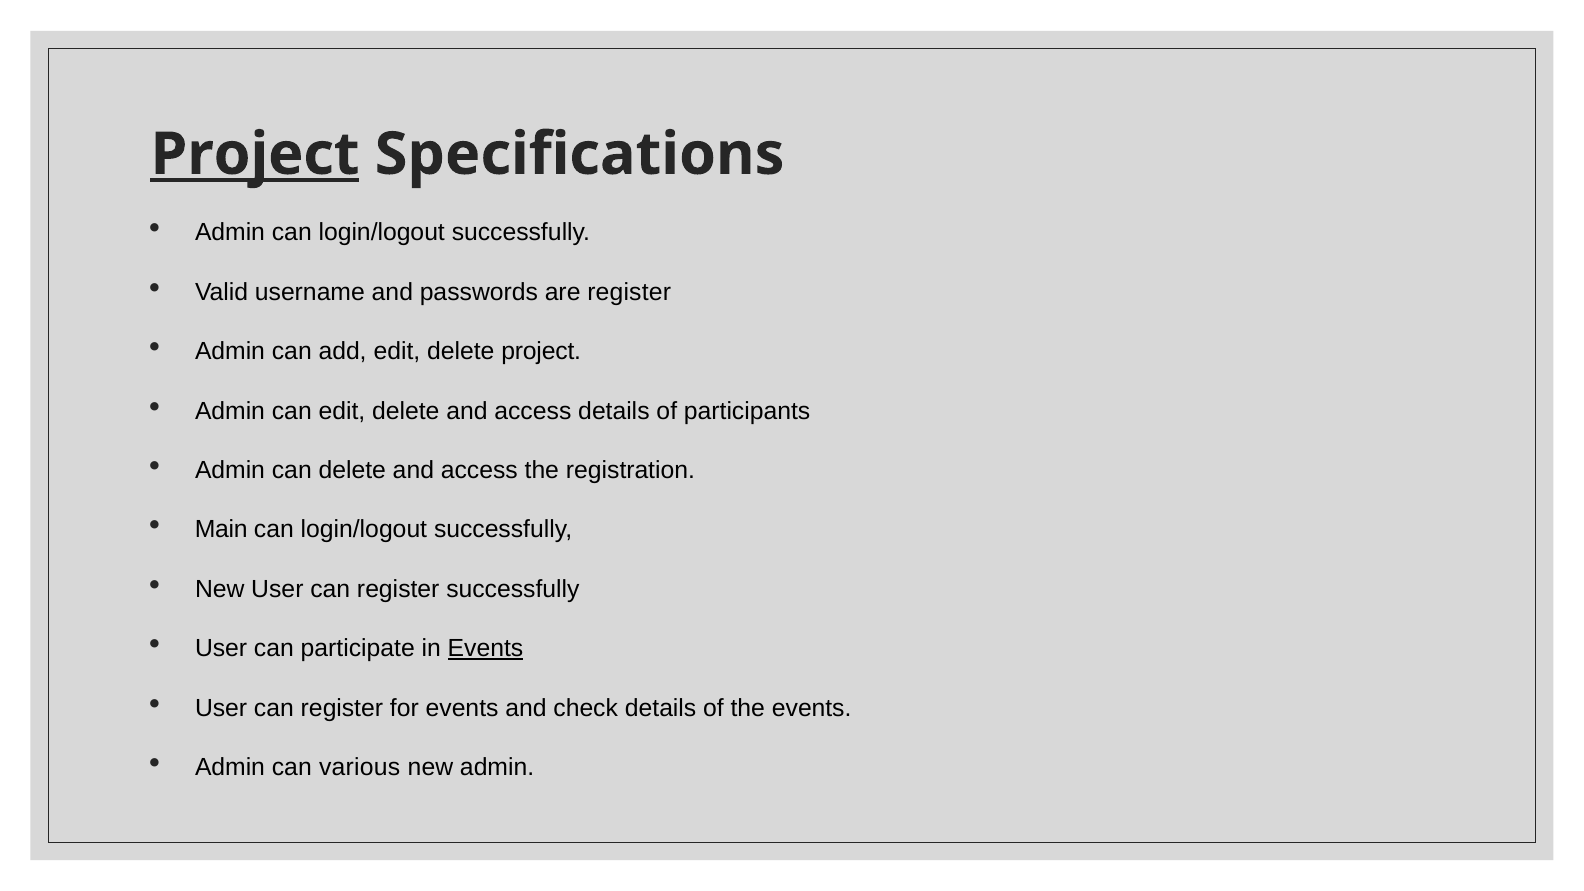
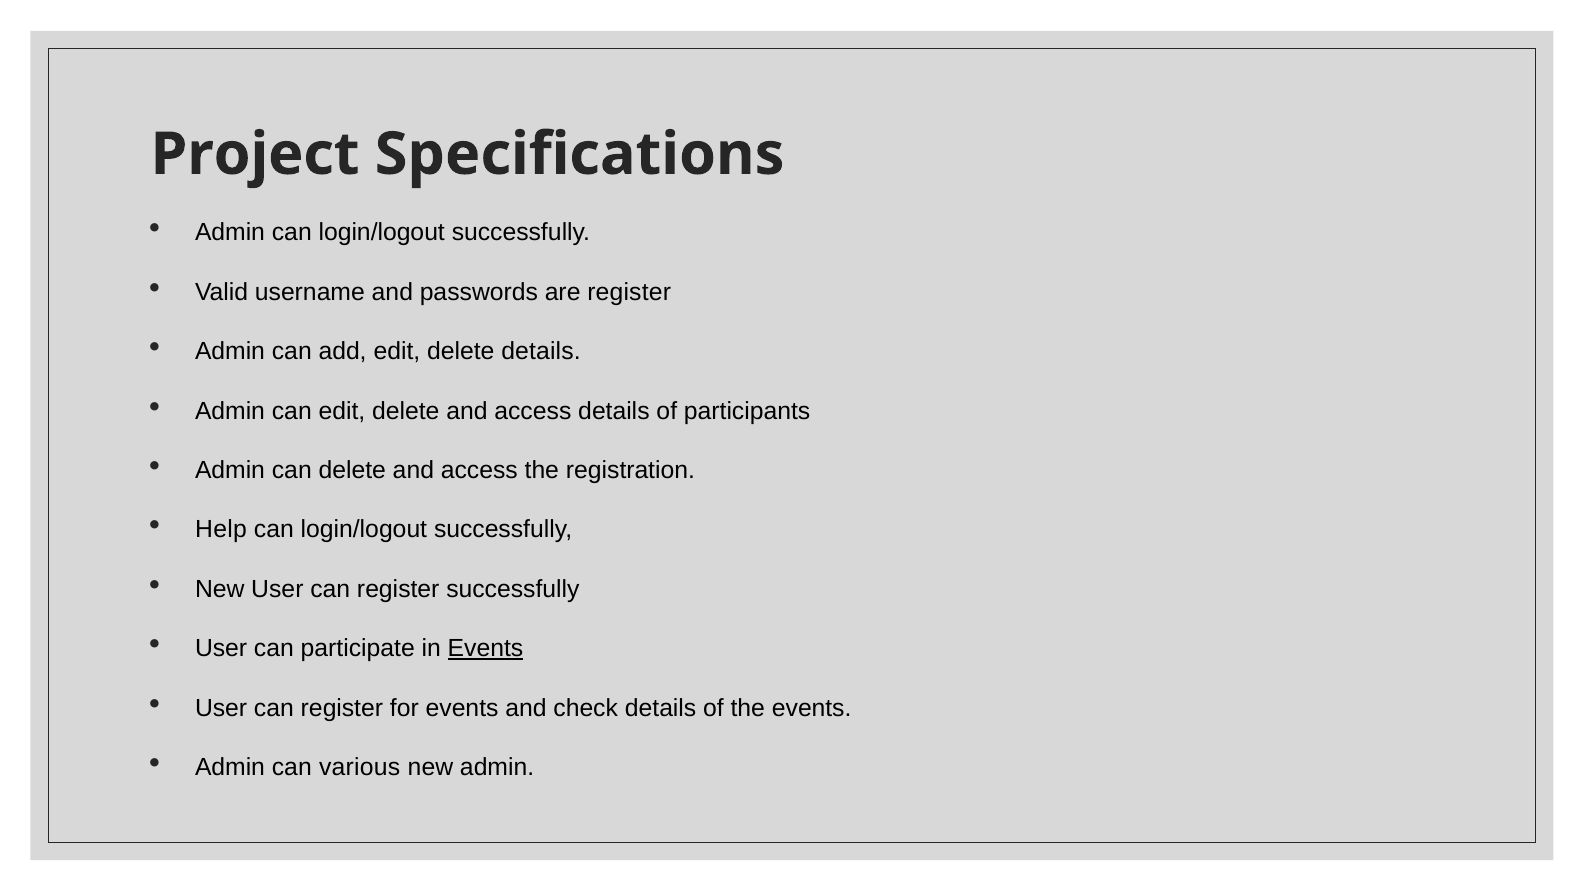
Project underline: present -> none (255, 154)
delete project: project -> details (541, 352)
Main: Main -> Help (221, 530)
